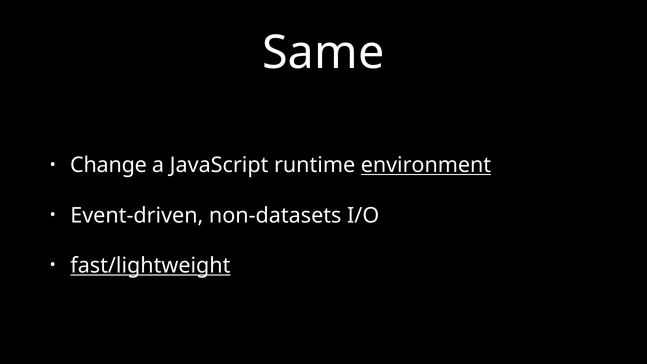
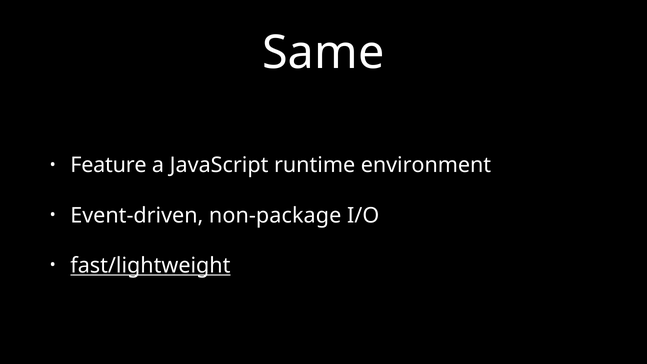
Change: Change -> Feature (108, 165)
environment underline: present -> none (426, 165)
non-datasets: non-datasets -> non-package (275, 215)
